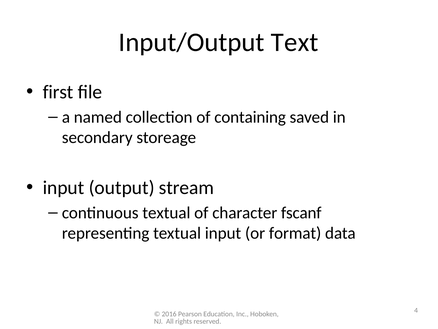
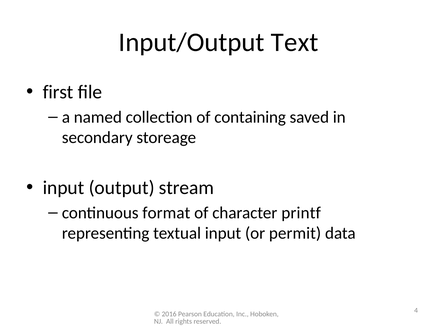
continuous textual: textual -> format (166, 212)
fscanf: fscanf -> printf (301, 212)
format: format -> permit (295, 233)
